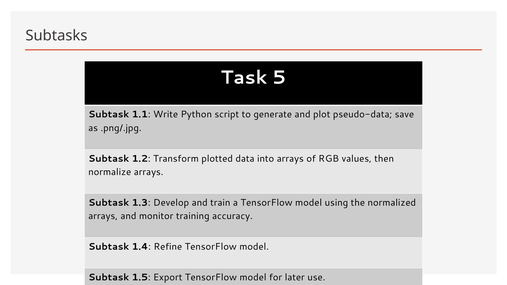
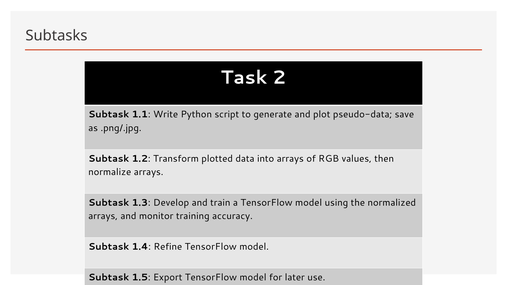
5: 5 -> 2 (279, 78)
